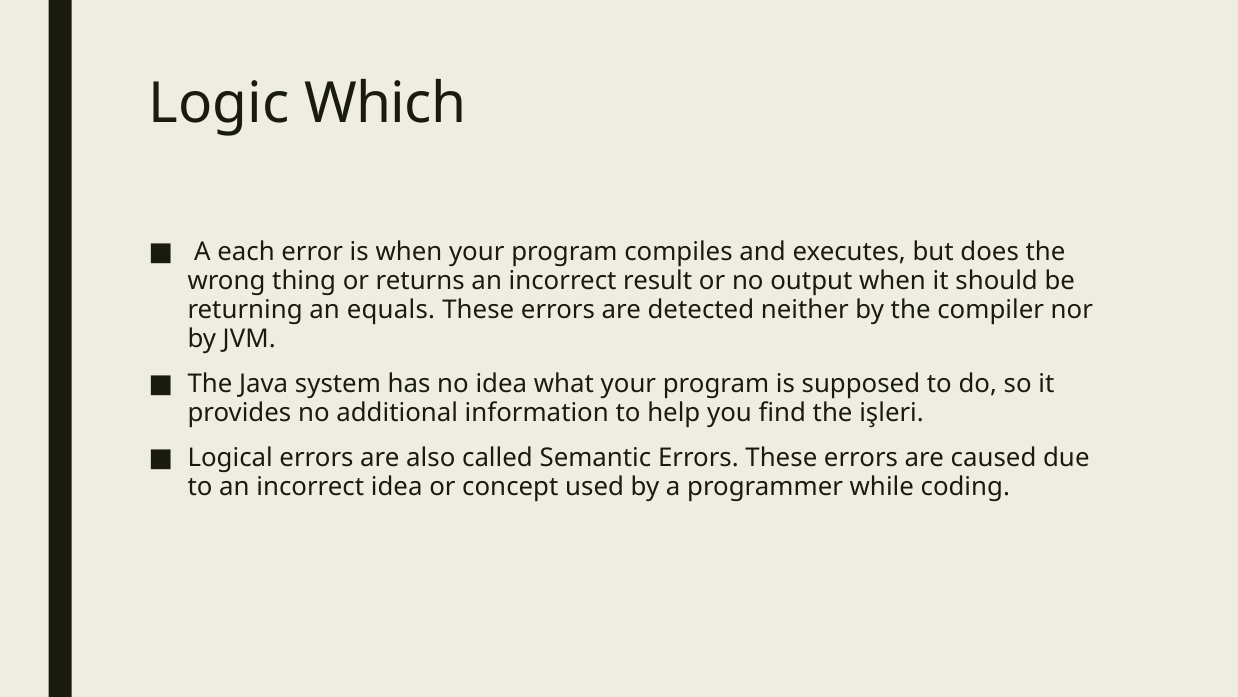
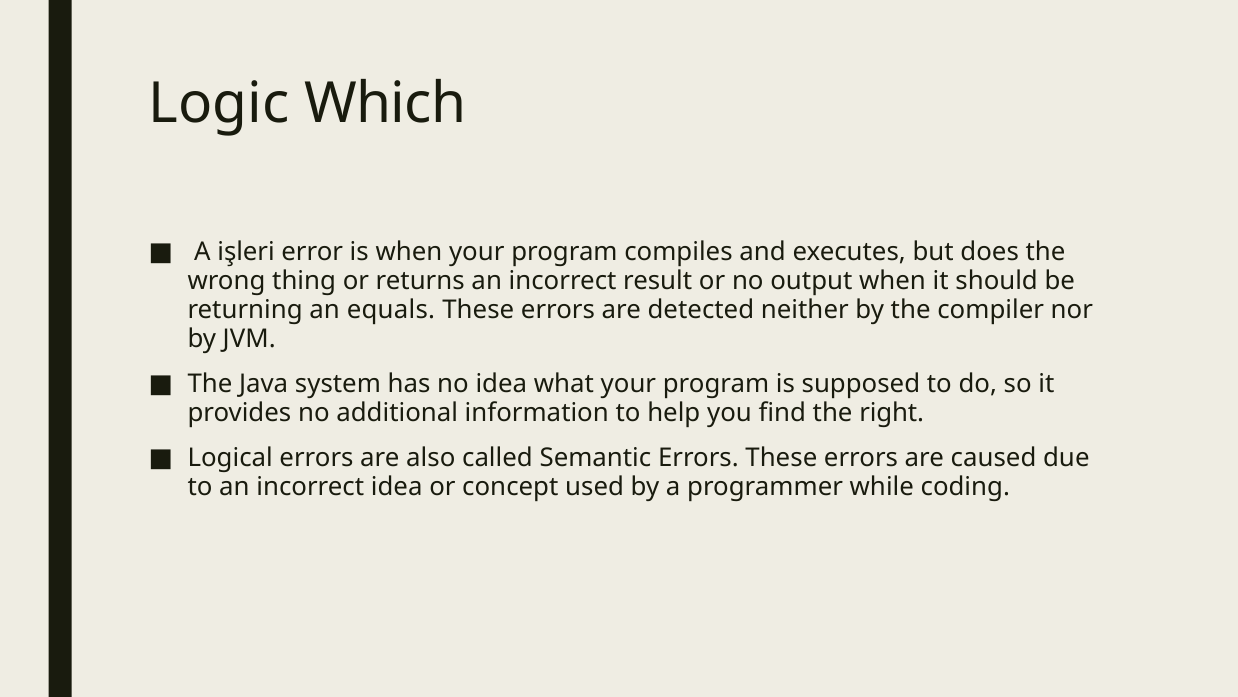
each: each -> işleri (246, 252)
işleri: işleri -> right (892, 413)
